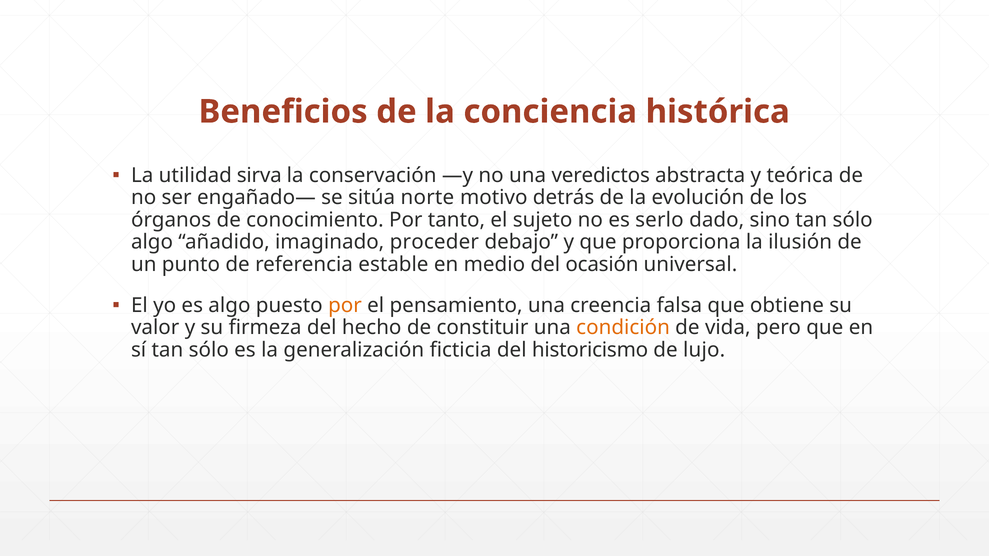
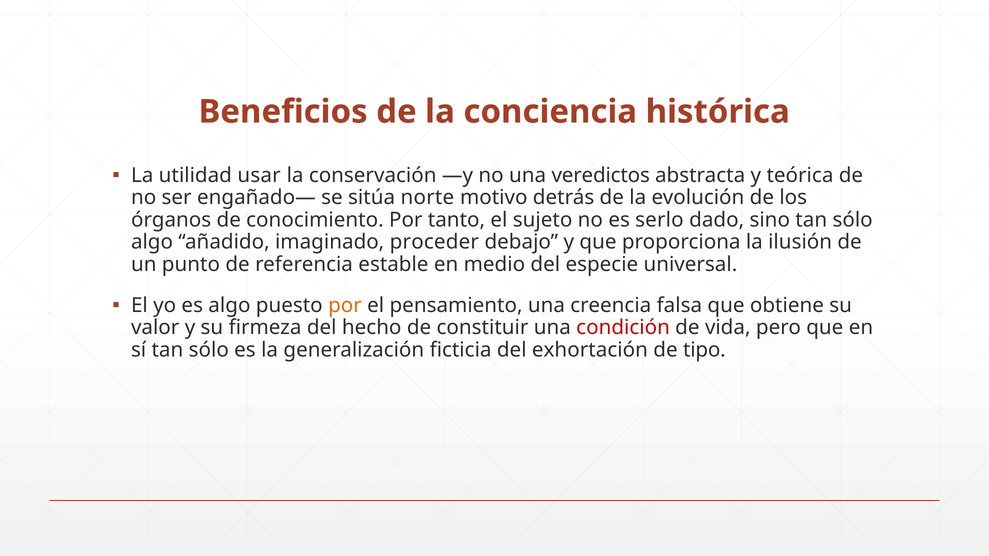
sirva: sirva -> usar (259, 175)
ocasión: ocasión -> especie (602, 265)
condición colour: orange -> red (623, 328)
historicismo: historicismo -> exhortación (590, 350)
lujo: lujo -> tipo (704, 350)
